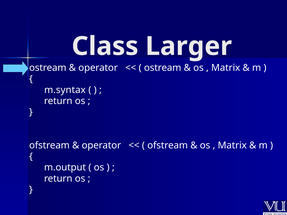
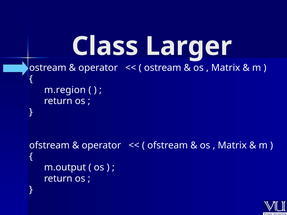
m.syntax: m.syntax -> m.region (65, 90)
